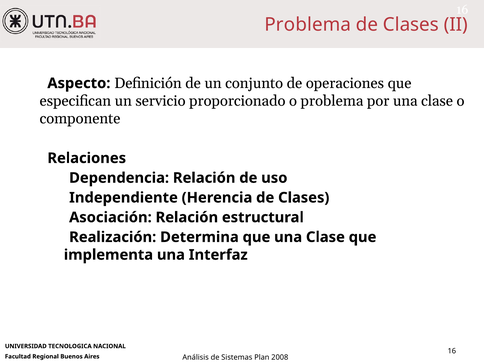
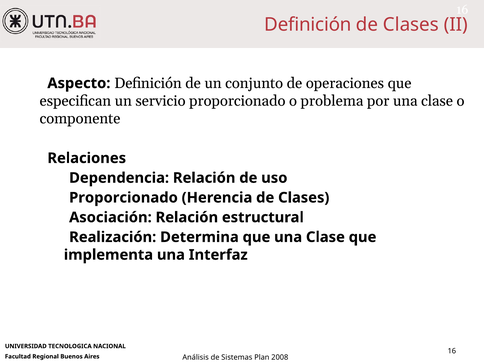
Problema: Problema -> Definición (308, 25)
Independiente: Independiente -> Proporcionado (123, 198)
